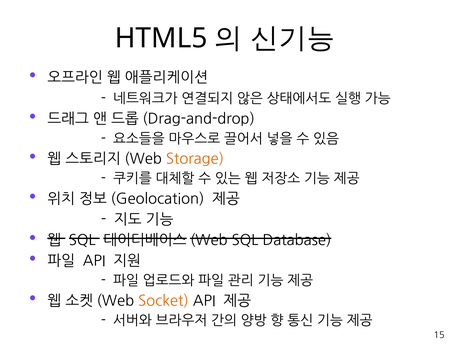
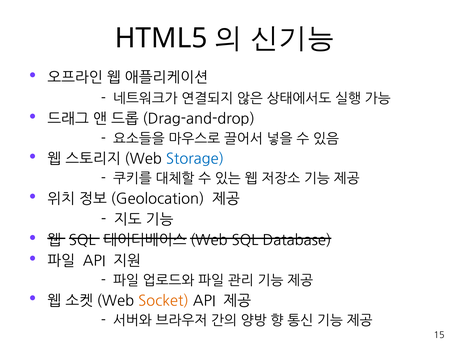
Storage colour: orange -> blue (195, 159)
